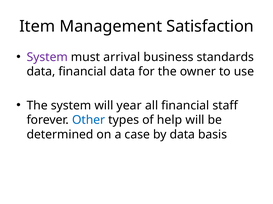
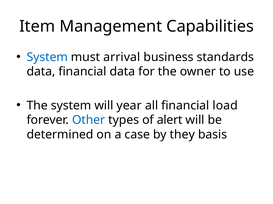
Satisfaction: Satisfaction -> Capabilities (210, 26)
System colour: purple -> blue (47, 57)
staff: staff -> load (225, 106)
help: help -> alert (170, 120)
by data: data -> they (182, 135)
